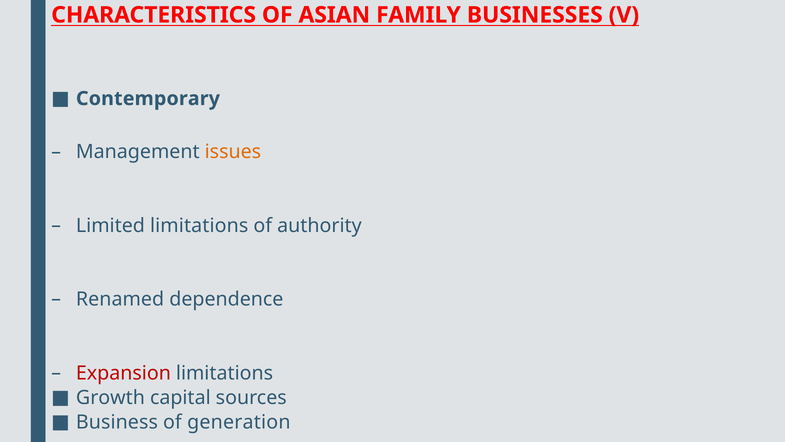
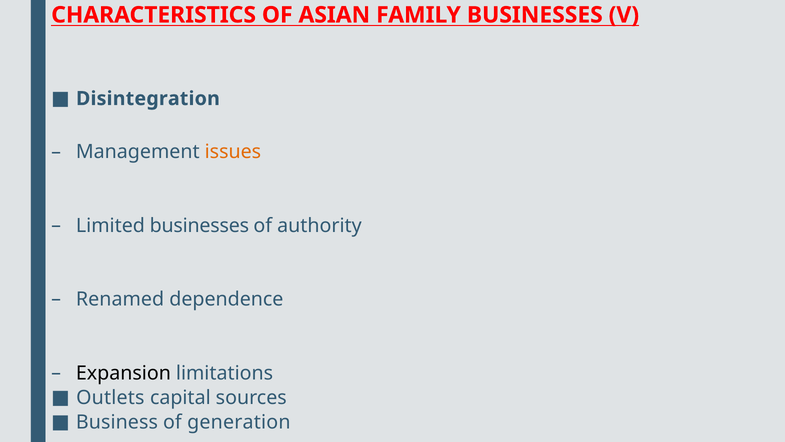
Contemporary: Contemporary -> Disintegration (148, 99)
Limited limitations: limitations -> businesses (199, 225)
Expansion colour: red -> black (123, 373)
Growth: Growth -> Outlets (110, 397)
